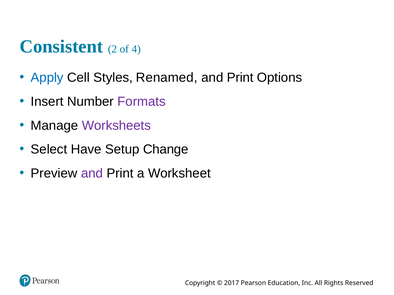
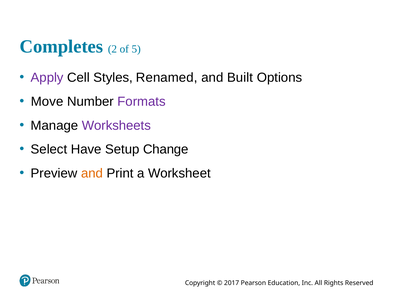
Consistent: Consistent -> Completes (61, 47)
4: 4 -> 5 (136, 49)
Apply colour: blue -> purple (47, 78)
Print: Print -> Built (240, 78)
Insert: Insert -> Move (47, 102)
and colour: purple -> orange (92, 174)
